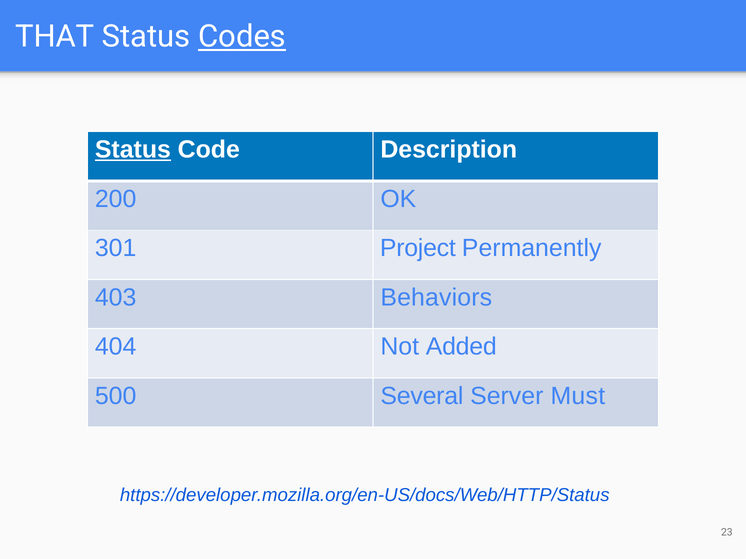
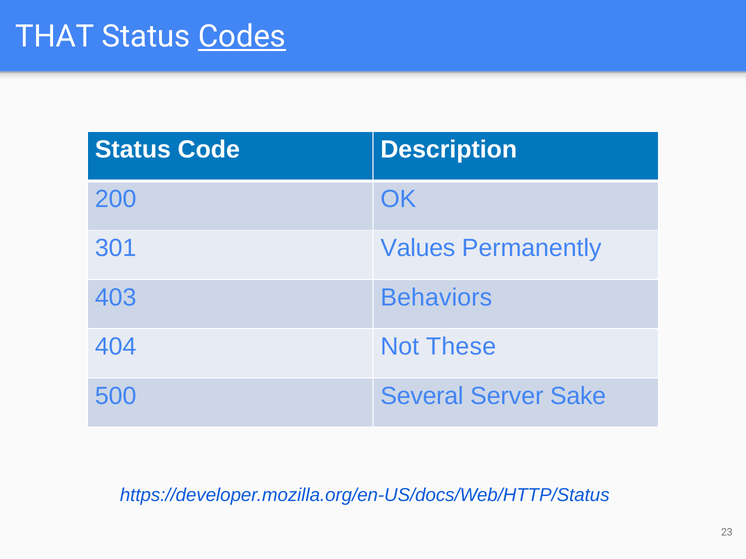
Status underline: present -> none (133, 150)
Project: Project -> Values (418, 248)
Added: Added -> These (461, 347)
Must: Must -> Sake (578, 396)
